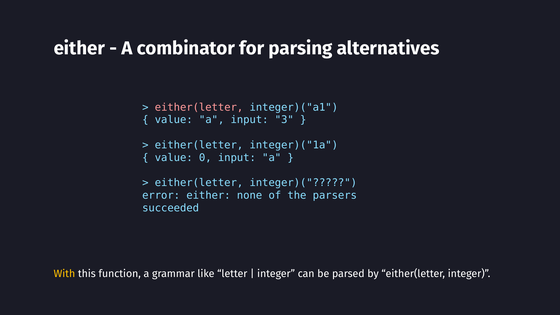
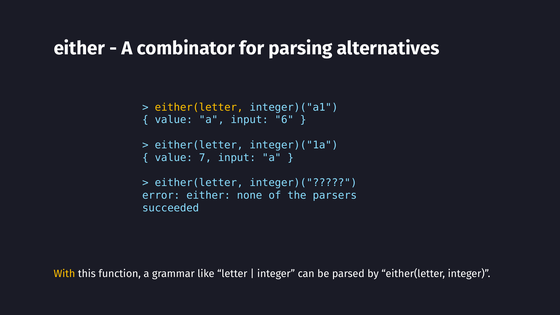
either(letter colour: pink -> yellow (199, 107)
3: 3 -> 6 (284, 120)
0: 0 -> 7 (205, 158)
